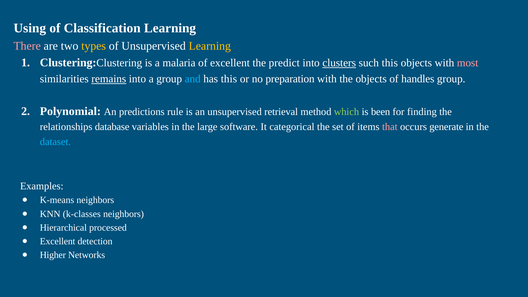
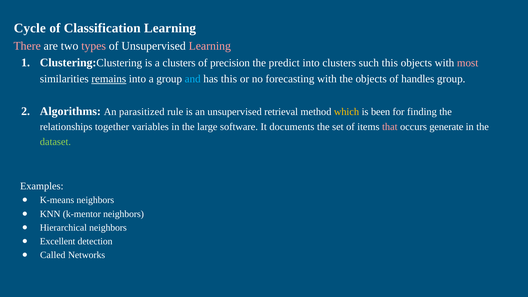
Using: Using -> Cycle (30, 28)
types colour: yellow -> pink (94, 46)
Learning colour: yellow -> pink (210, 46)
a malaria: malaria -> clusters (179, 63)
of excellent: excellent -> precision (230, 63)
clusters underline: present -> none (339, 63)
preparation: preparation -> forecasting (290, 79)
Polynomial: Polynomial -> Algorithms (70, 111)
predictions: predictions -> parasitized (142, 112)
which colour: light green -> yellow (346, 112)
database: database -> together (112, 127)
categorical: categorical -> documents (292, 127)
dataset colour: light blue -> light green (55, 142)
k-classes: k-classes -> k-mentor (82, 214)
Hierarchical processed: processed -> neighbors (108, 228)
Higher: Higher -> Called (53, 255)
